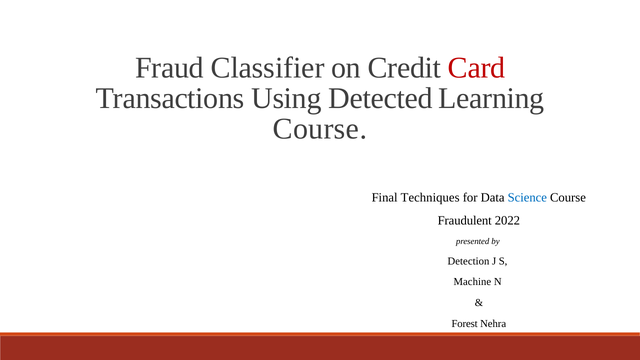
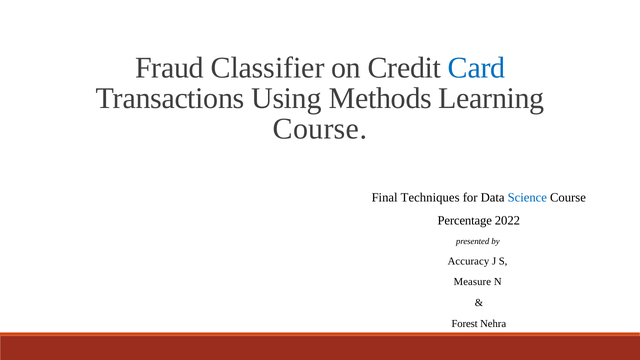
Card colour: red -> blue (477, 68)
Detected: Detected -> Methods (380, 98)
Fraudulent: Fraudulent -> Percentage (465, 220)
Detection: Detection -> Accuracy (468, 261)
Machine: Machine -> Measure (472, 282)
